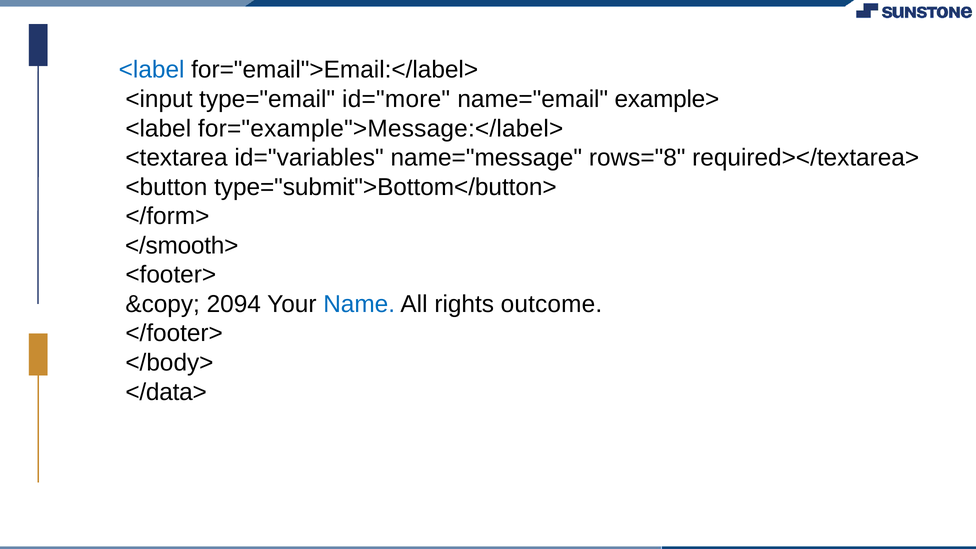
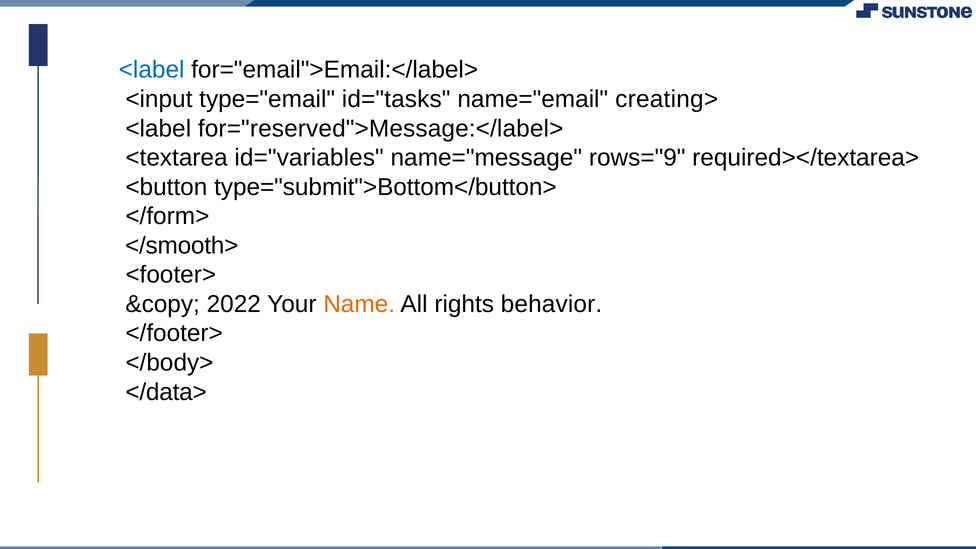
id="more: id="more -> id="tasks (396, 99)
example>: example> -> creating> (667, 99)
for="example">Message:</label>: for="example">Message:</label> -> for="reserved">Message:</label> (381, 128)
rows="8: rows="8 -> rows="9 (637, 158)
2094: 2094 -> 2022 (234, 304)
Name colour: blue -> orange (359, 304)
outcome: outcome -> behavior (551, 304)
